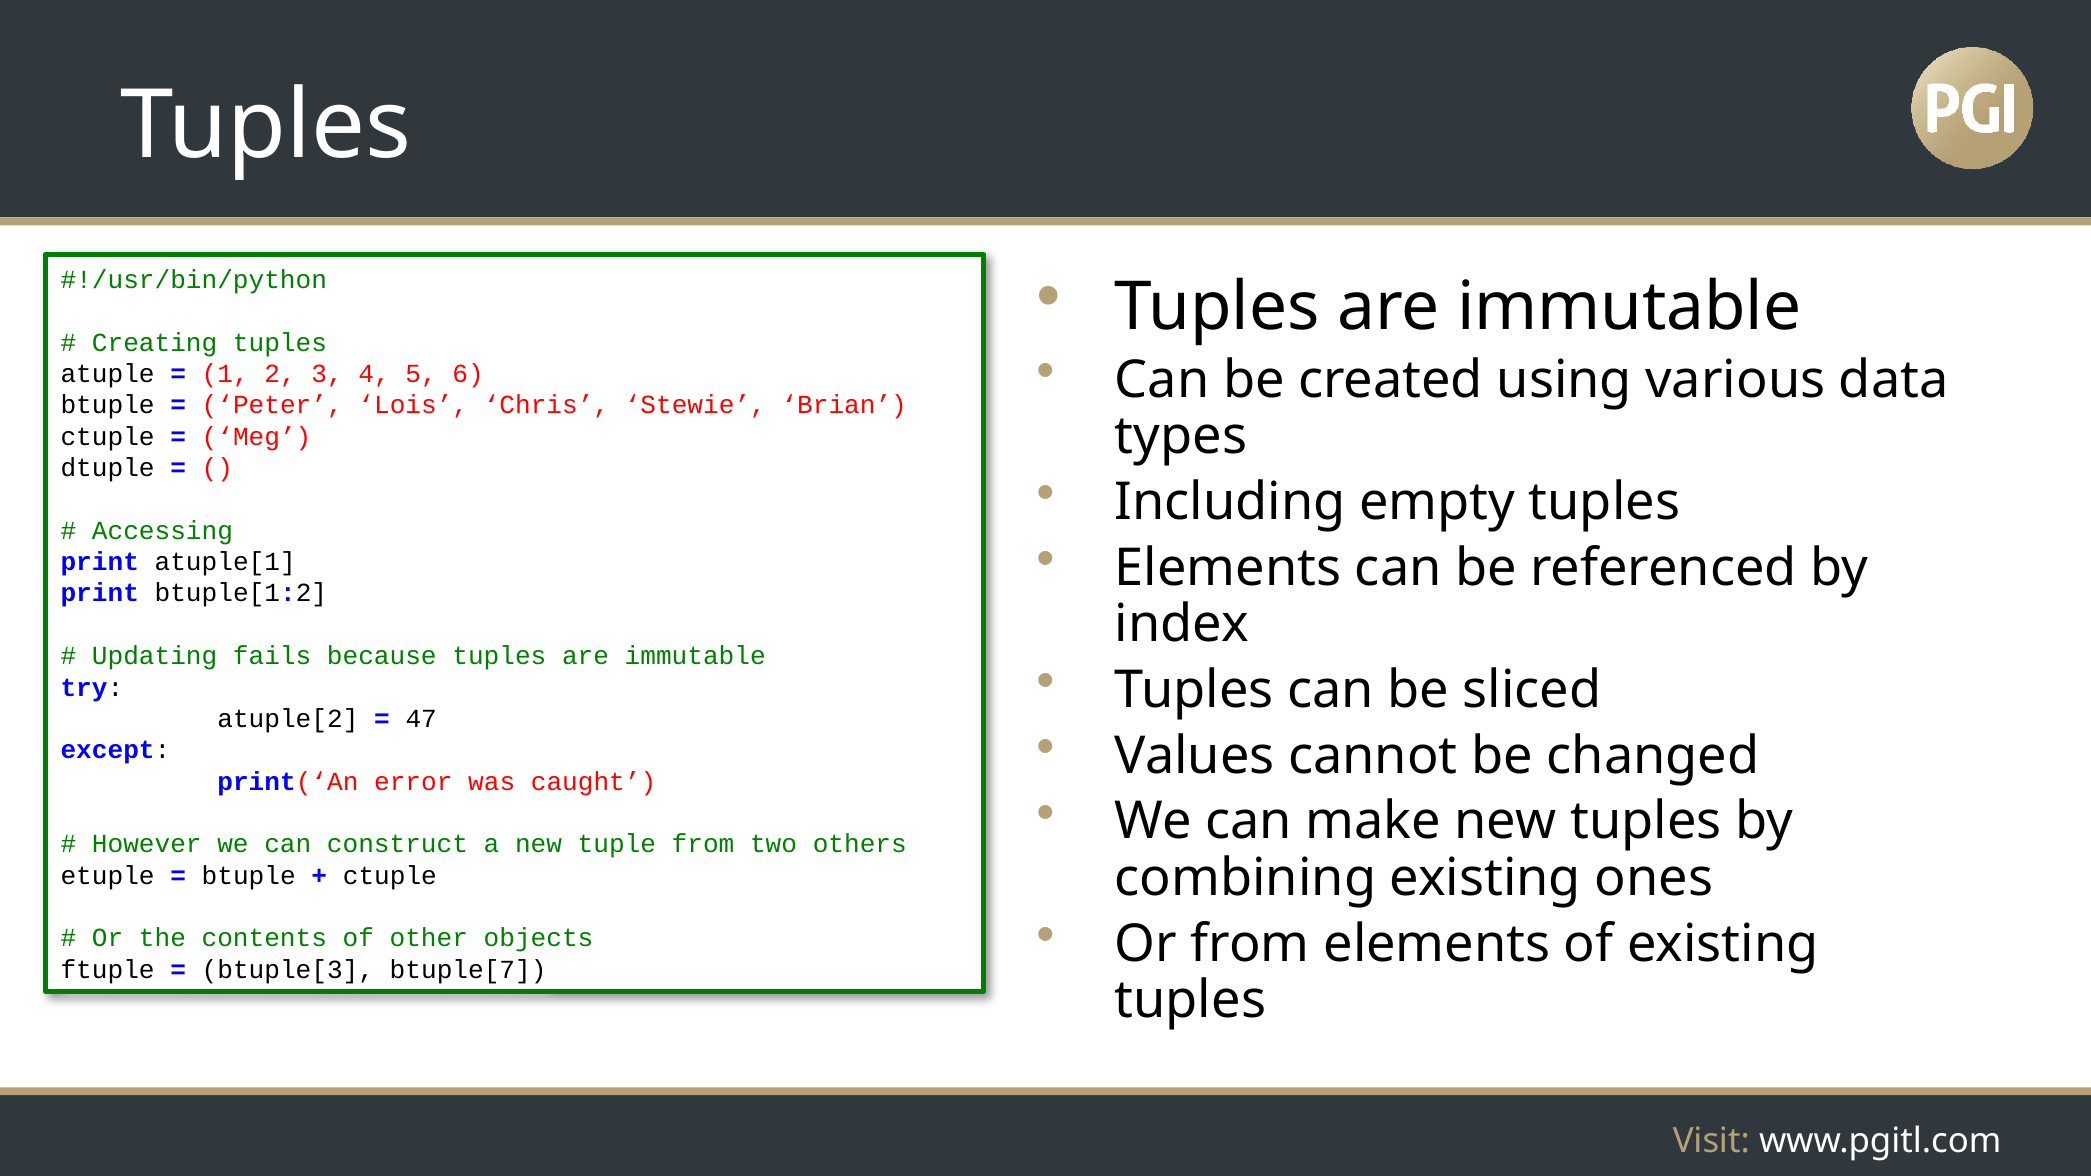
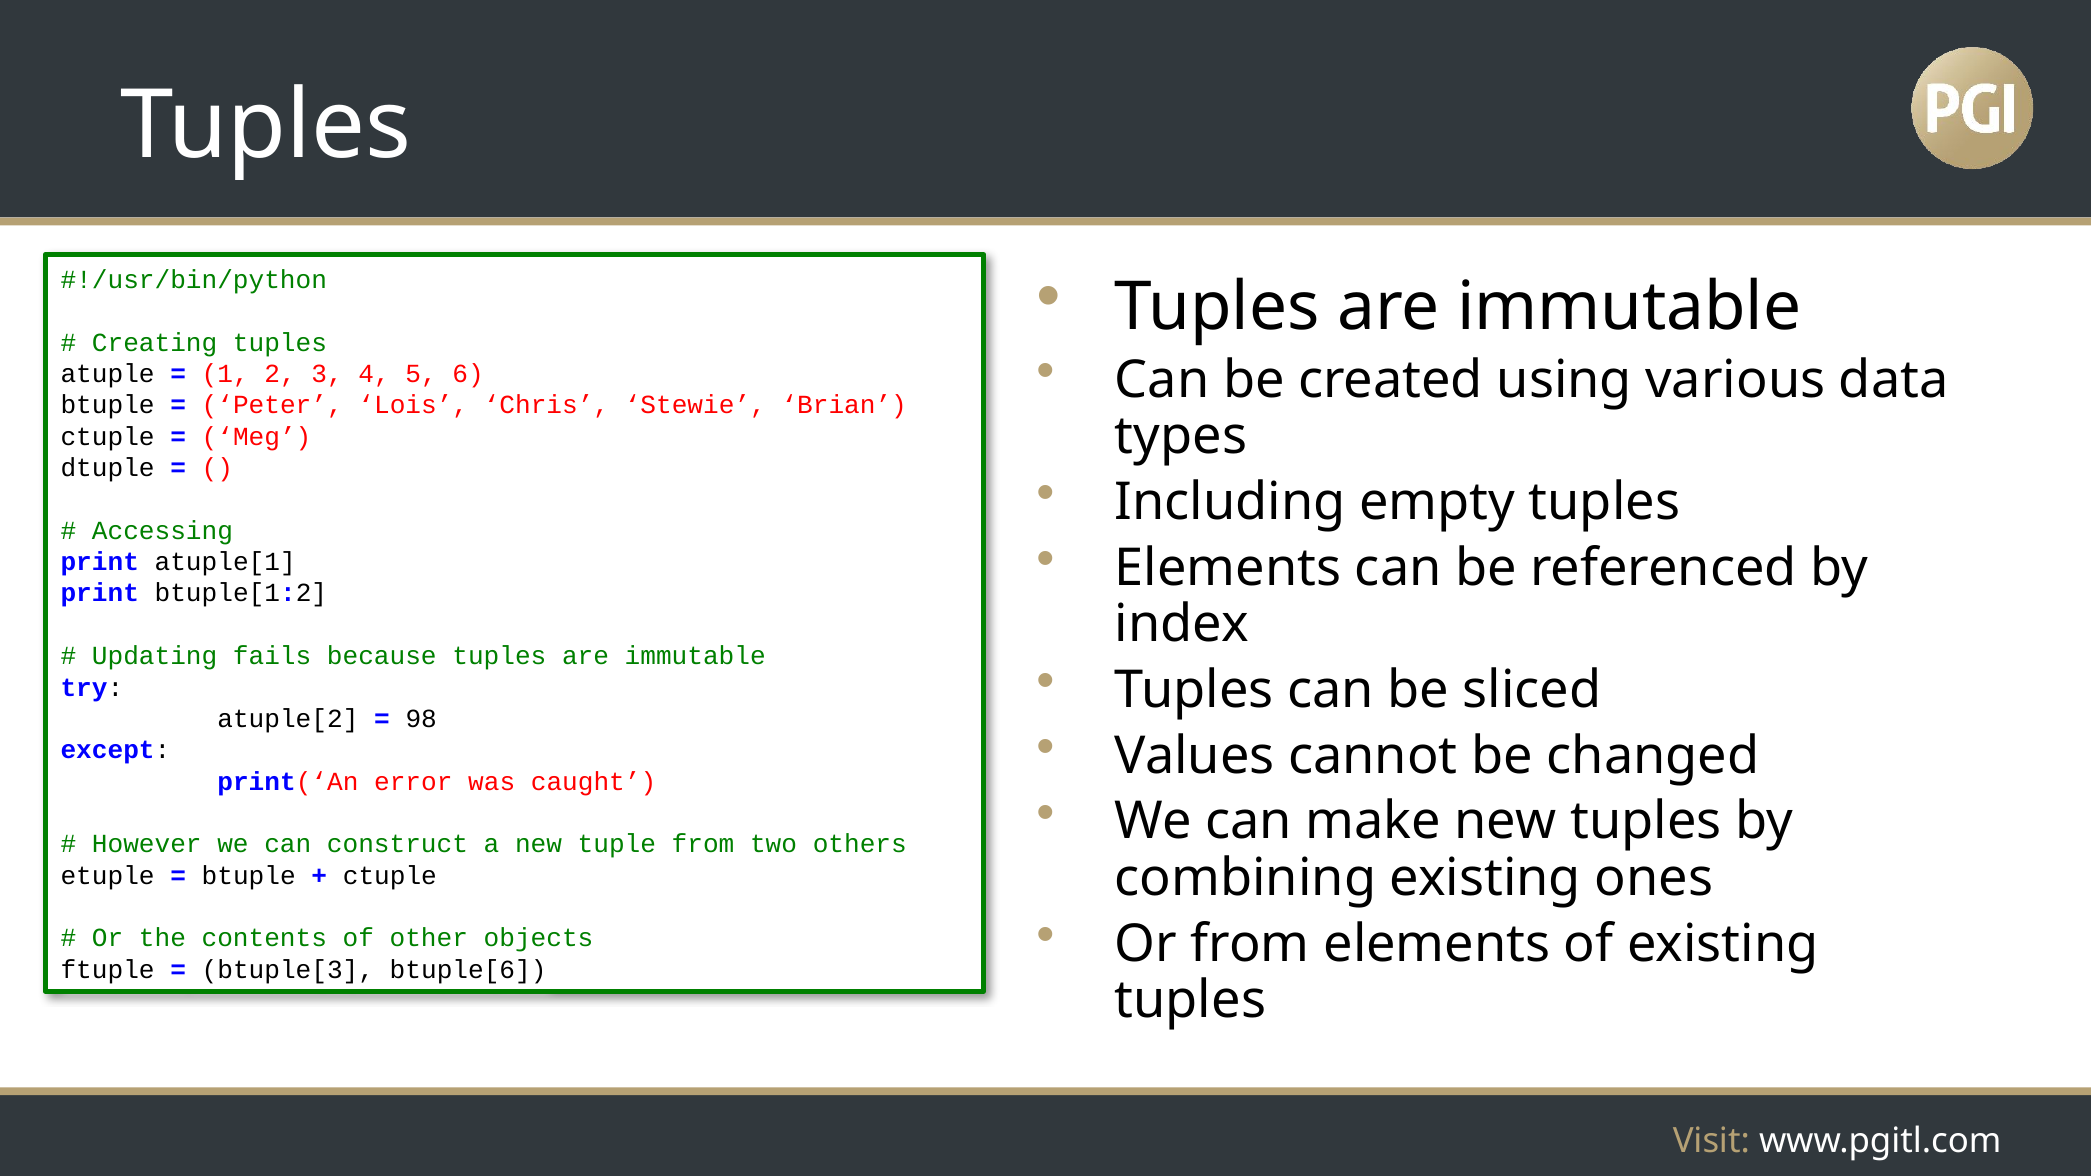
47: 47 -> 98 (421, 719)
btuple[7: btuple[7 -> btuple[6 (468, 970)
